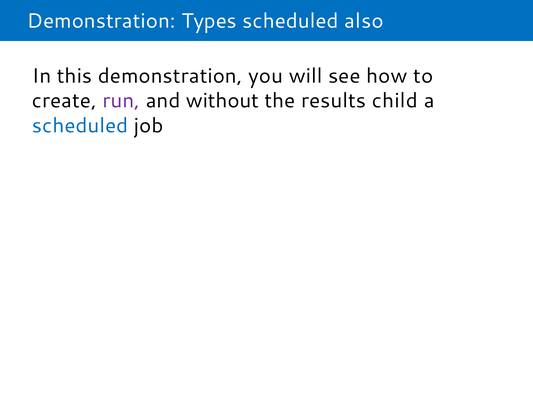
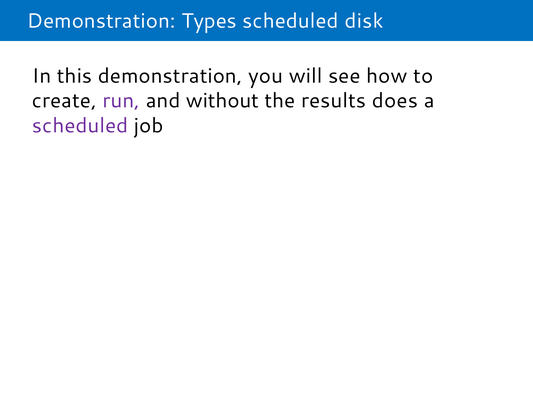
also: also -> disk (364, 21)
child: child -> does (395, 101)
scheduled colour: blue -> purple (80, 126)
